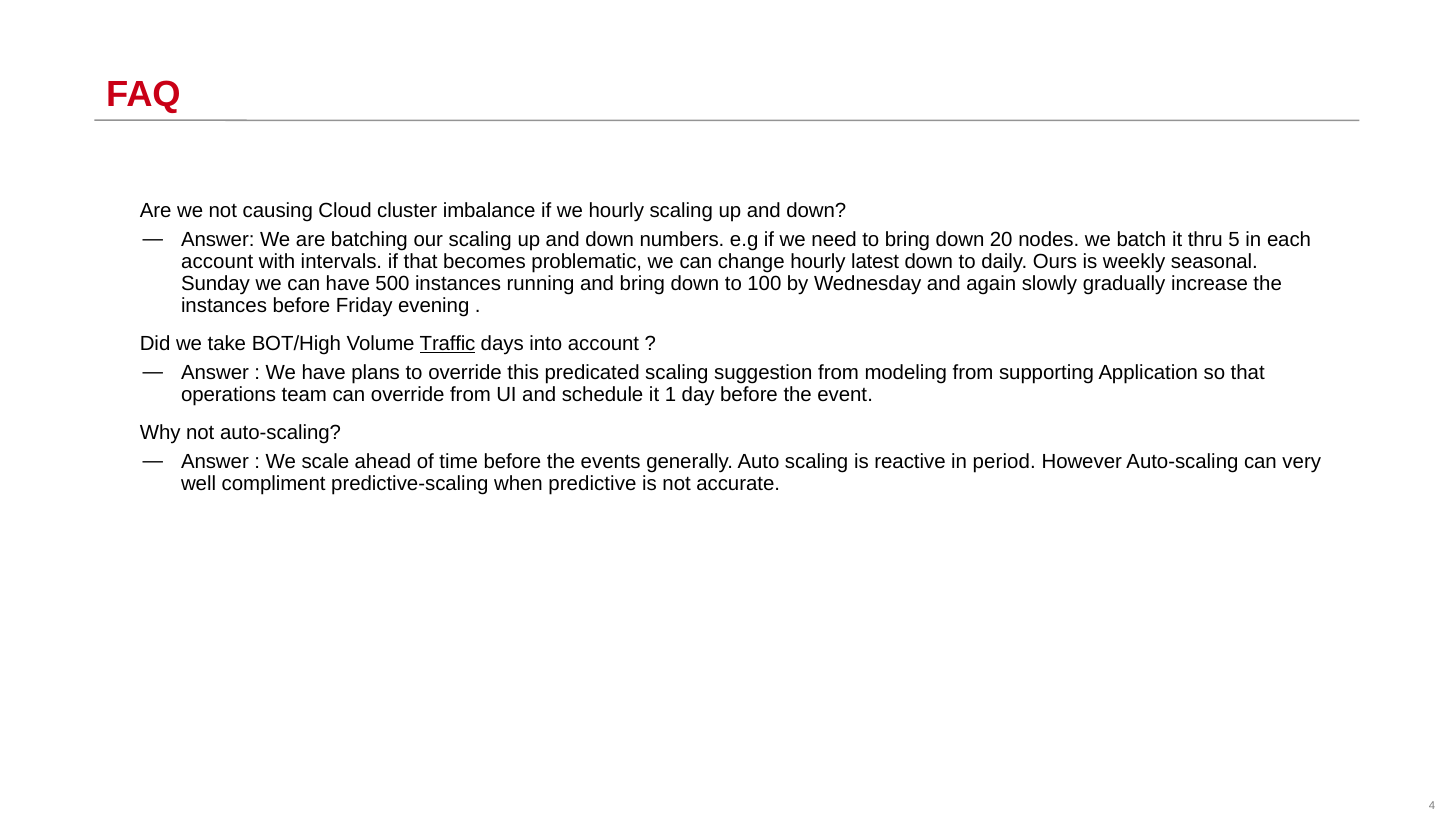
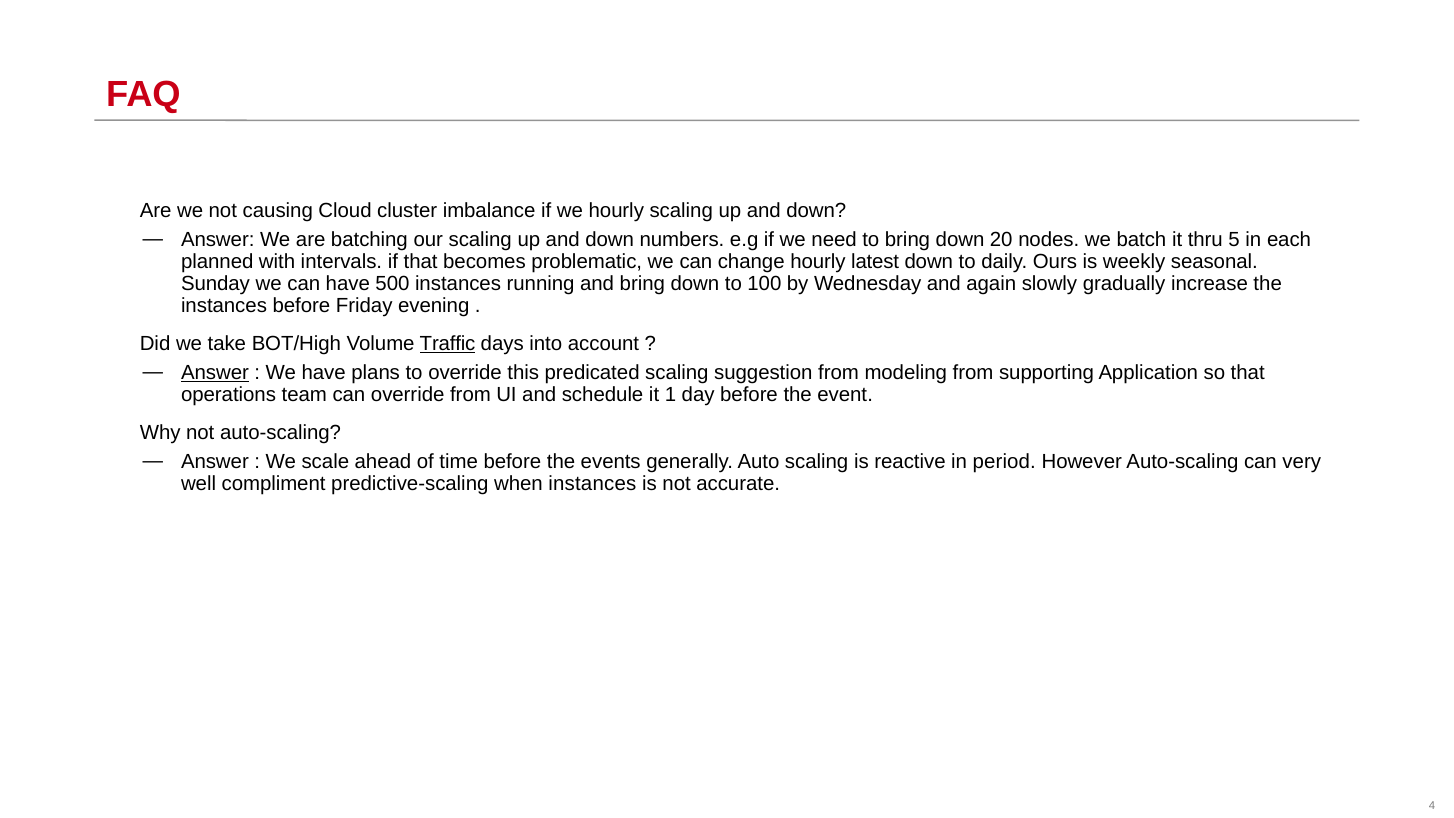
account: account -> planned (217, 262)
Answer underline: none -> present (215, 373)
when predictive: predictive -> instances (592, 484)
